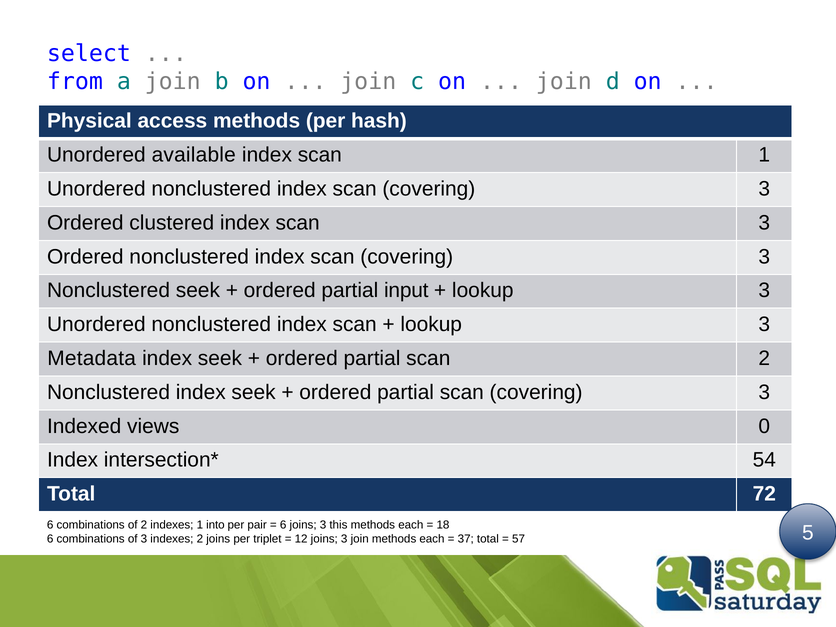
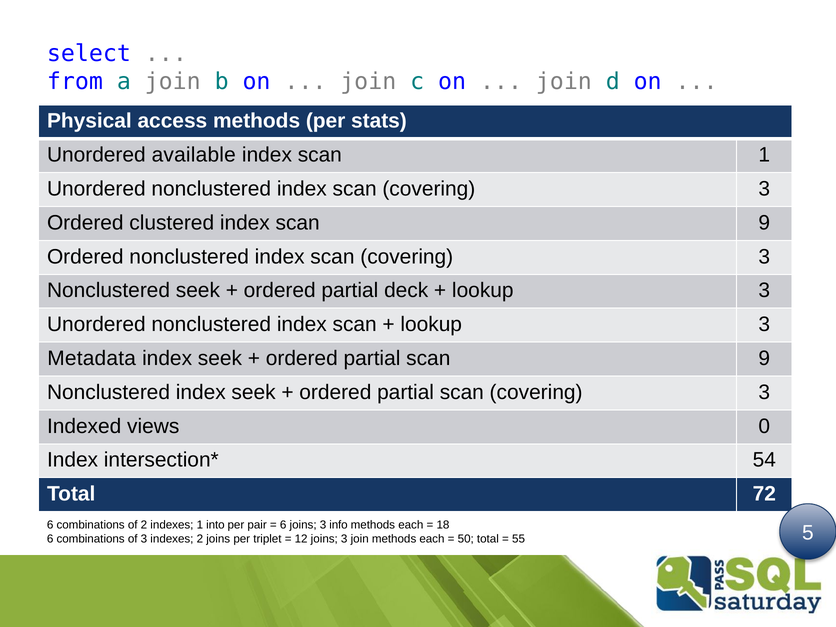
hash: hash -> stats (379, 121)
index scan 3: 3 -> 9 (764, 223)
input: input -> deck (406, 291)
partial scan 2: 2 -> 9 (764, 358)
this: this -> info (338, 525)
37: 37 -> 50 (466, 539)
57: 57 -> 55 (519, 539)
